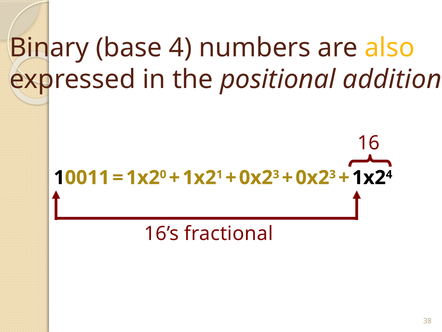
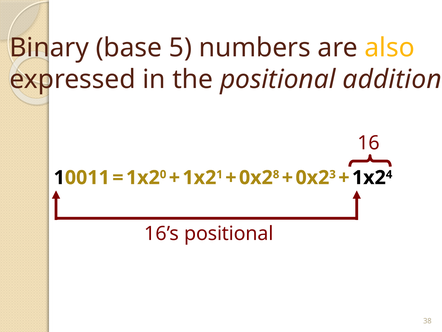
base 4: 4 -> 5 (181, 48)
3: 3 -> 8 (276, 174)
16’s fractional: fractional -> positional (229, 233)
